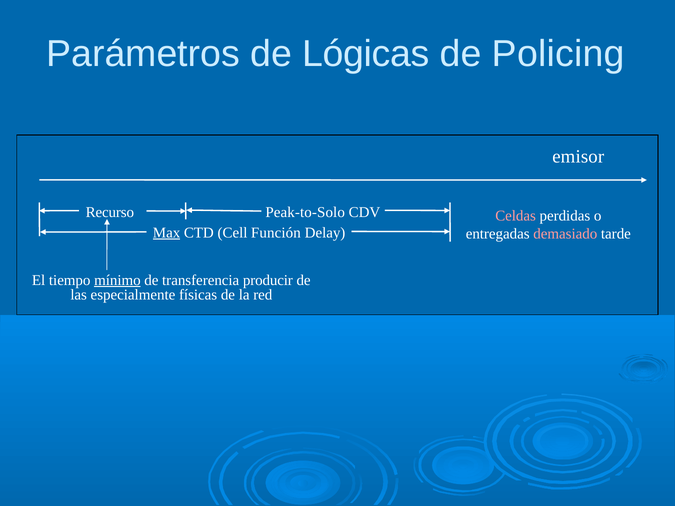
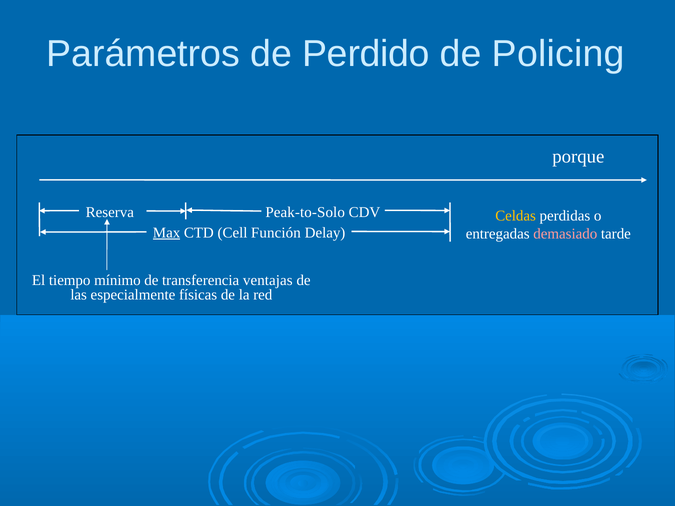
Lógicas: Lógicas -> Perdido (366, 54)
emisor: emisor -> porque (578, 157)
Recurso: Recurso -> Reserva (110, 212)
Celdas colour: pink -> yellow (516, 216)
mínimo underline: present -> none (117, 280)
producir: producir -> ventajas (268, 280)
